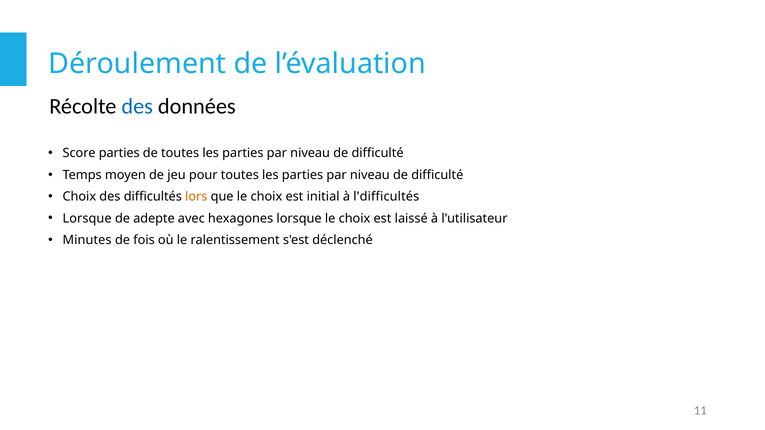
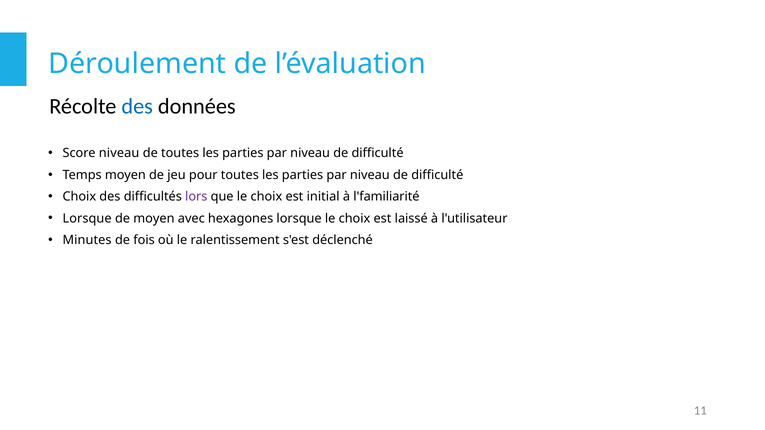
Score parties: parties -> niveau (119, 153)
lors colour: orange -> purple (196, 197)
l'difficultés: l'difficultés -> l'familiarité (386, 197)
de adepte: adepte -> moyen (154, 218)
